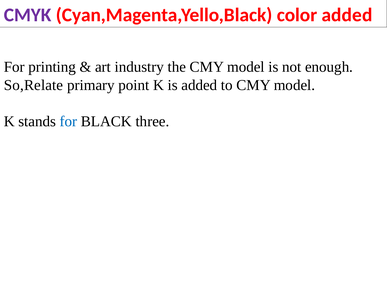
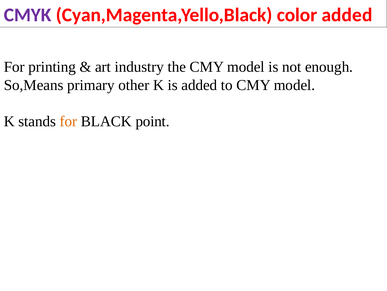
So,Relate: So,Relate -> So,Means (34, 85)
point: point -> other (134, 85)
for colour: blue -> orange (68, 121)
three: three -> point (153, 121)
